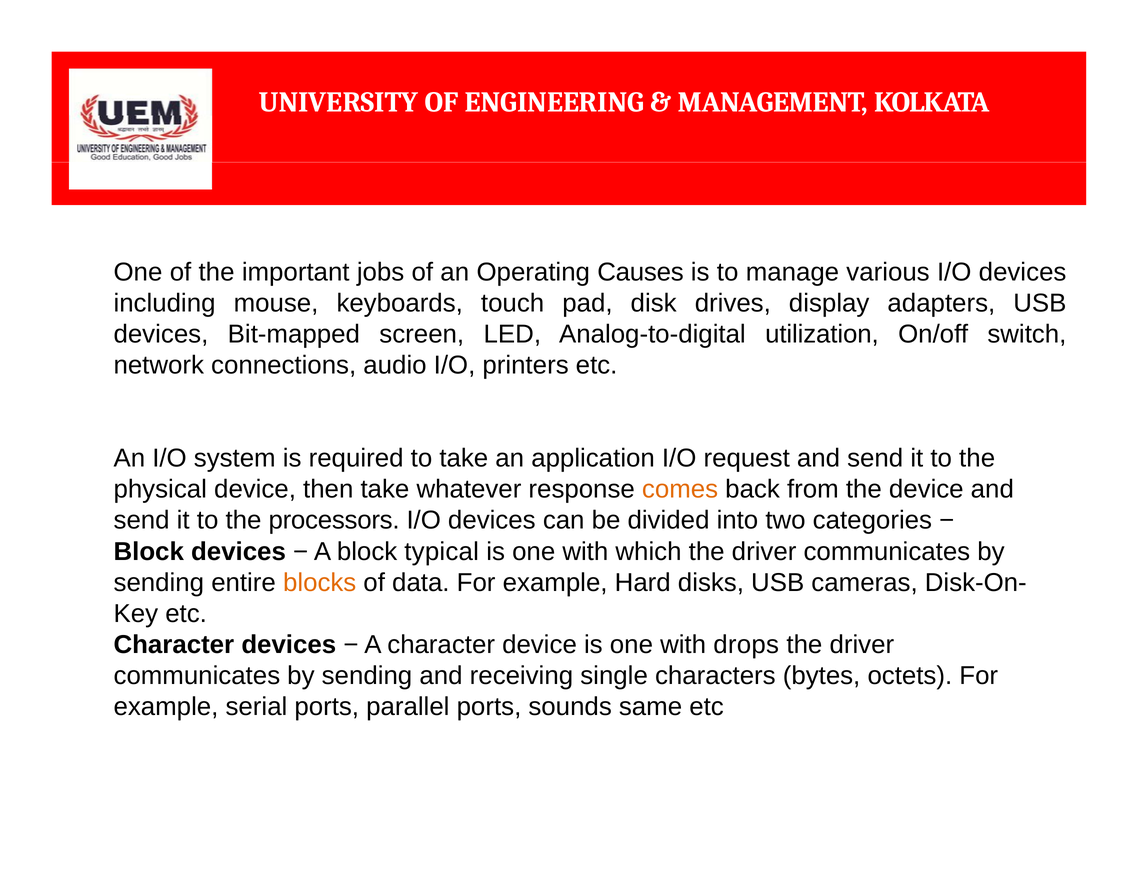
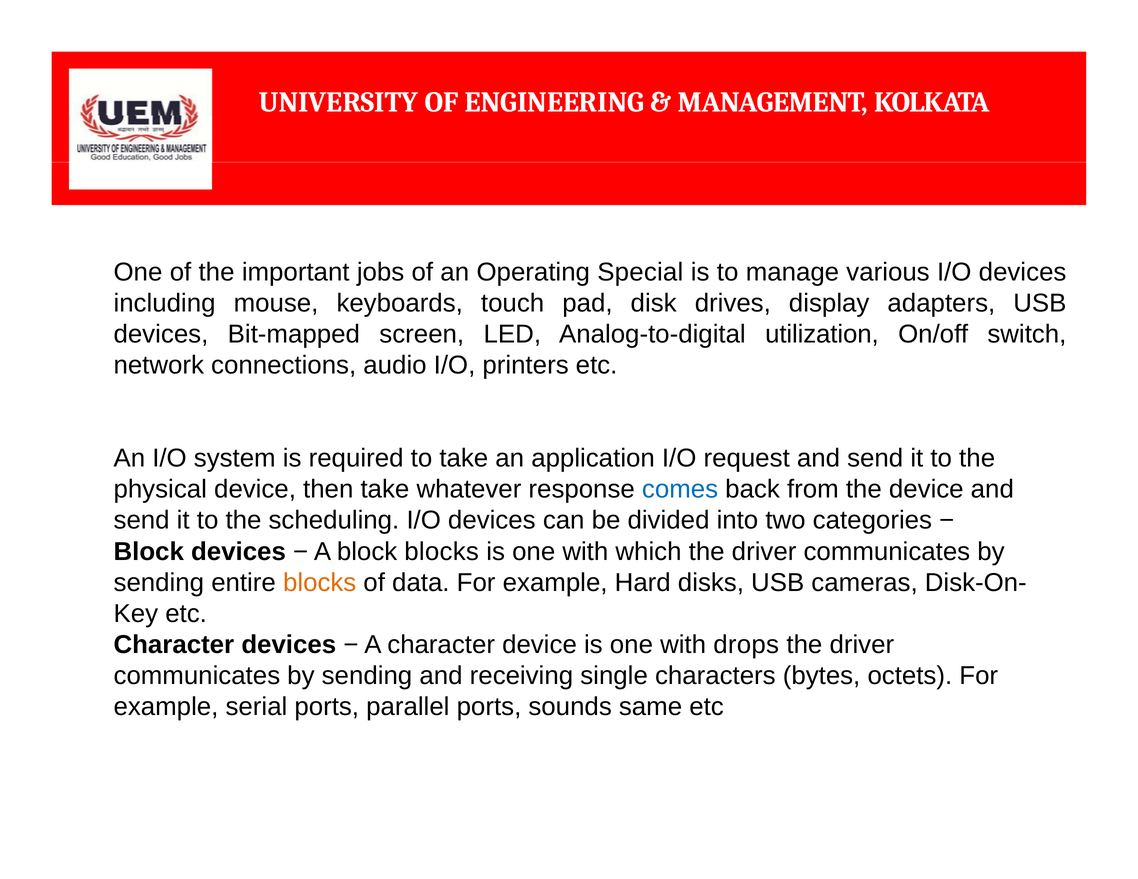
Causes: Causes -> Special (640, 272)
comes colour: orange -> blue (680, 490)
processors: processors -> scheduling (334, 521)
block typical: typical -> blocks (442, 552)
